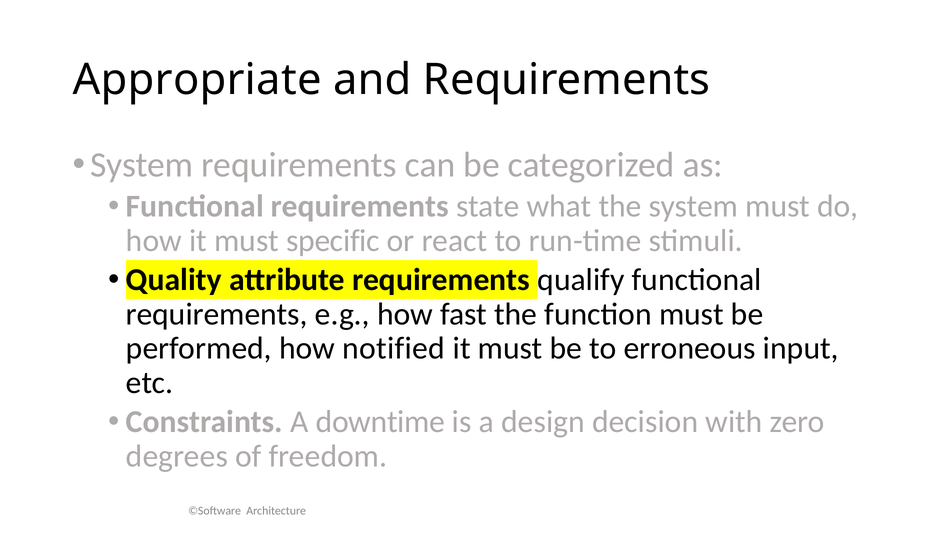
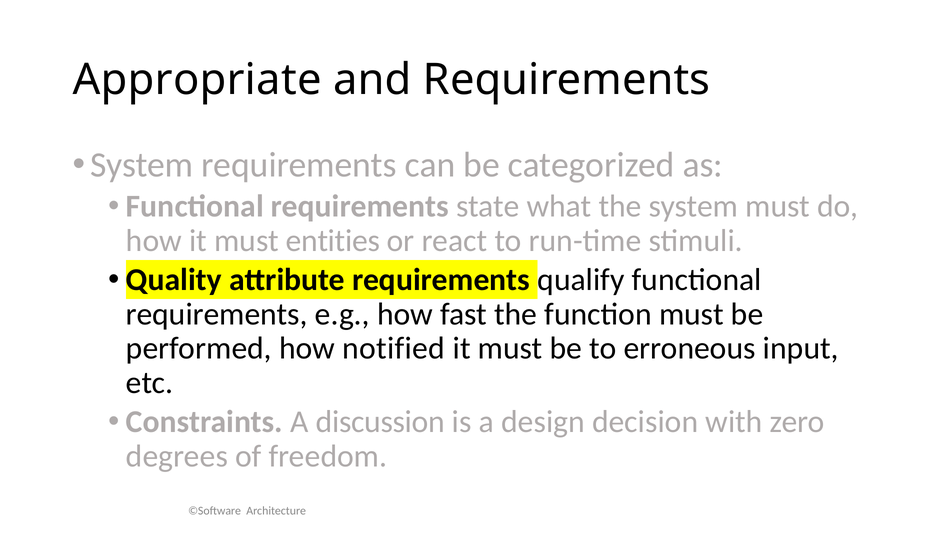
specific: specific -> entities (333, 241)
downtime: downtime -> discussion (380, 422)
